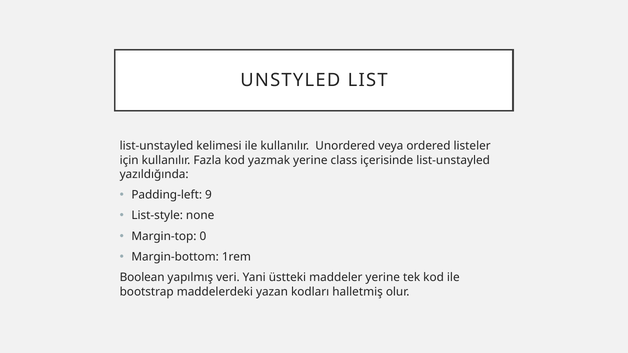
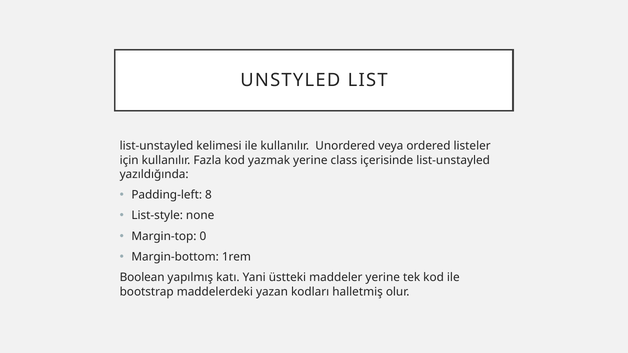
9: 9 -> 8 (208, 195)
veri: veri -> katı (228, 278)
